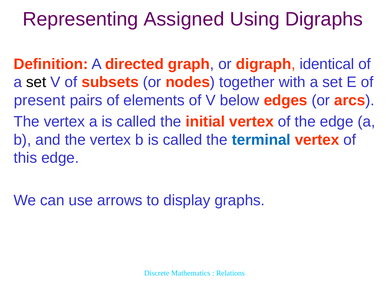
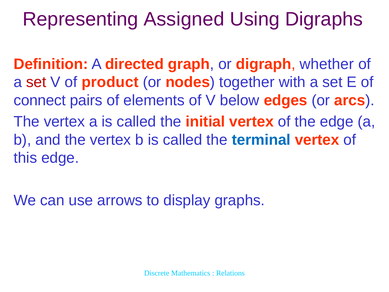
identical: identical -> whether (327, 64)
set colour: black -> red (36, 82)
subsets: subsets -> product (110, 82)
present: present -> connect (40, 100)
